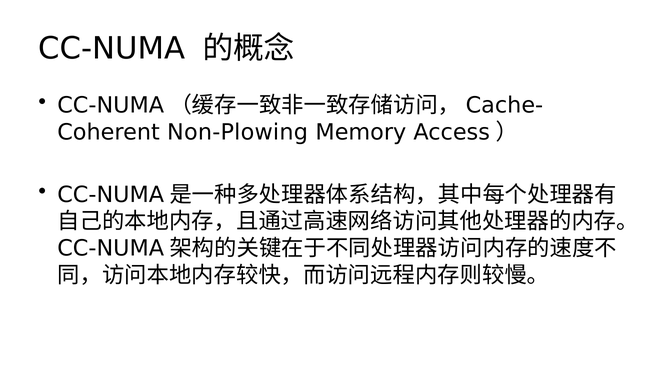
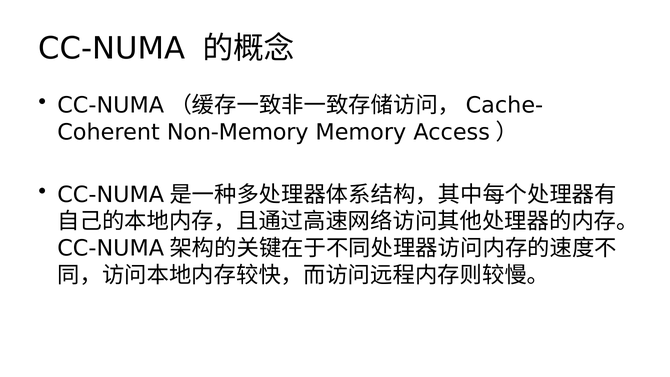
Non-Plowing: Non-Plowing -> Non-Memory (238, 132)
